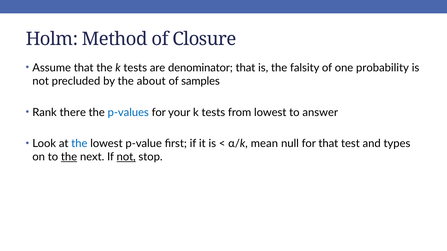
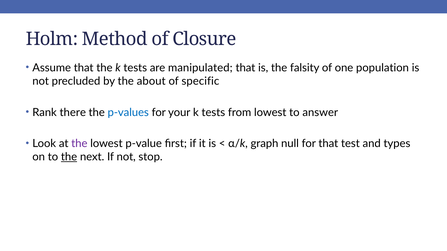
denominator: denominator -> manipulated (200, 68)
probability: probability -> population (382, 68)
samples: samples -> specific (200, 81)
the colour: blue -> purple (79, 144)
mean: mean -> graph (264, 144)
not underline: present -> none (126, 157)
